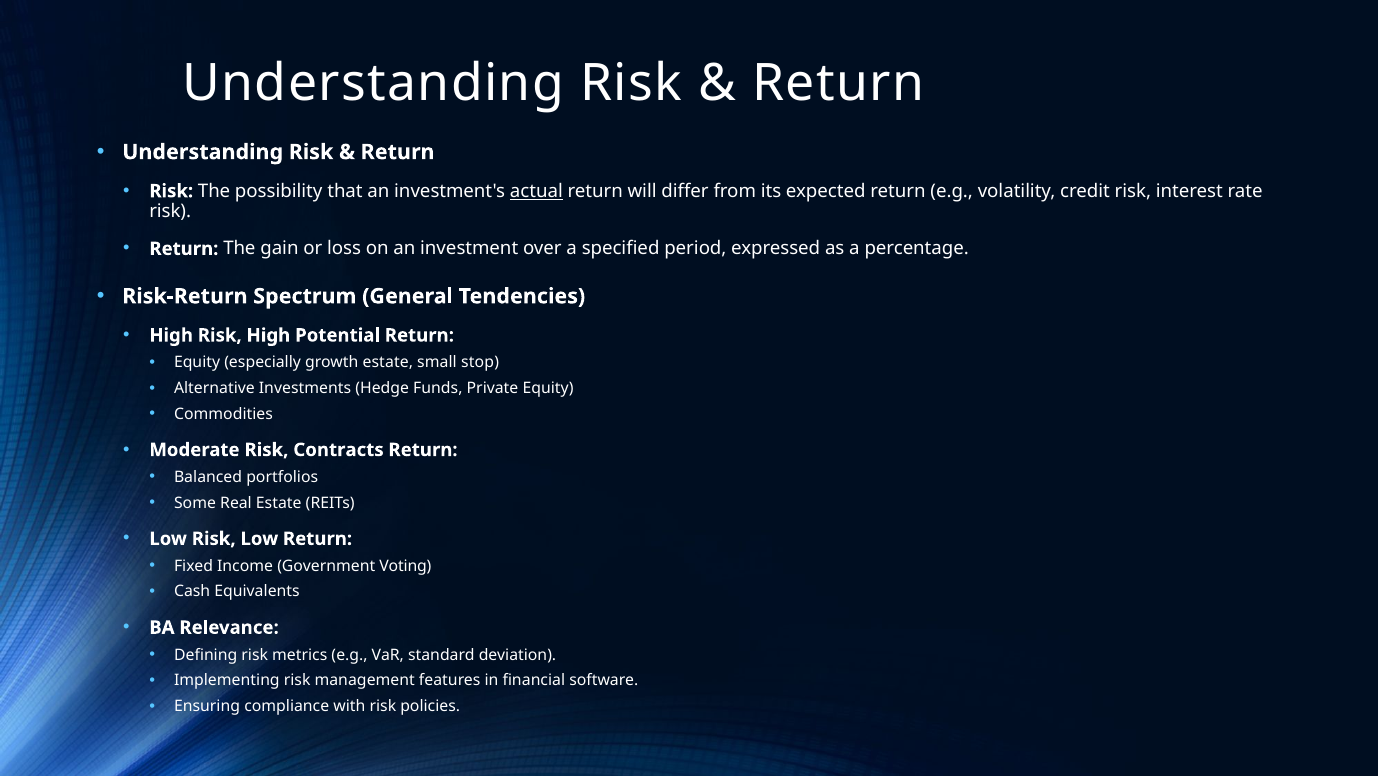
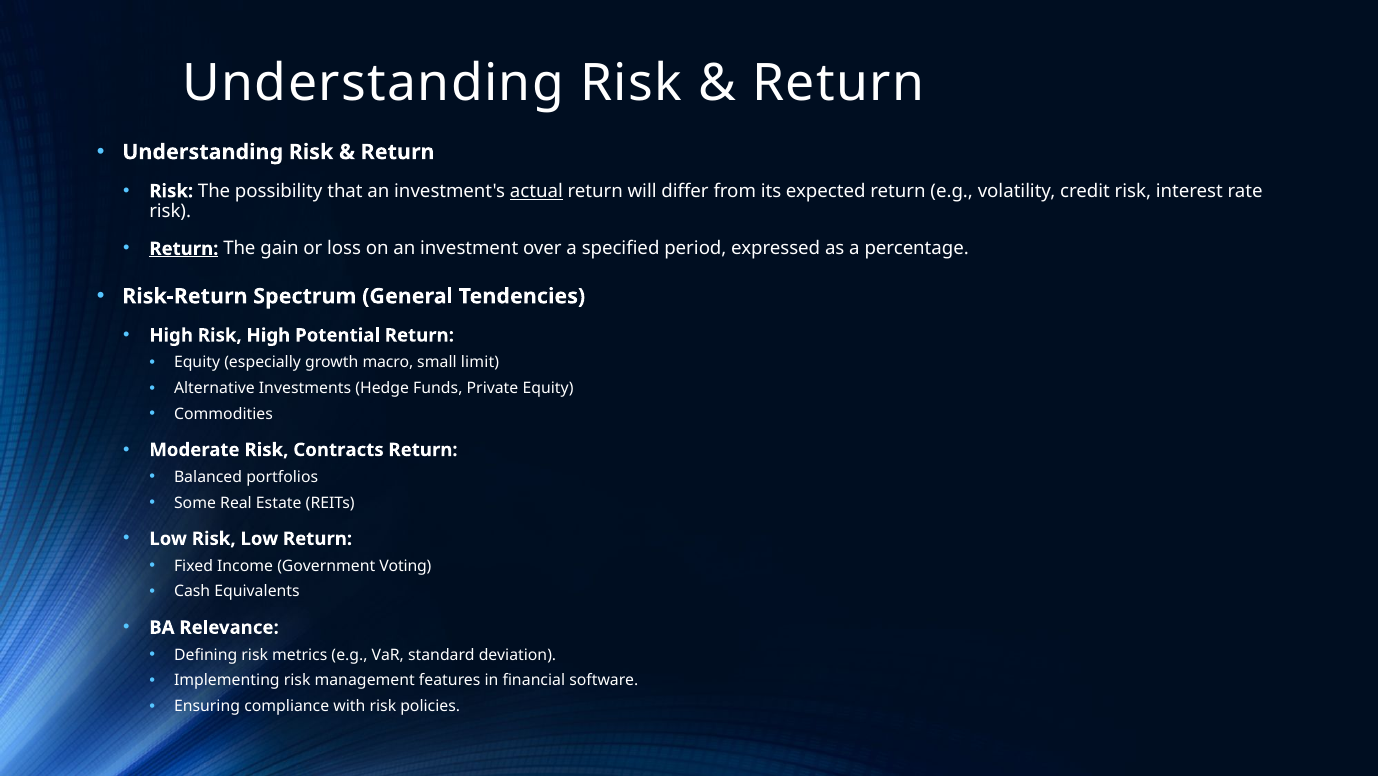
Return underline: none -> present (184, 249)
growth estate: estate -> macro (388, 362)
stop: stop -> limit (480, 362)
